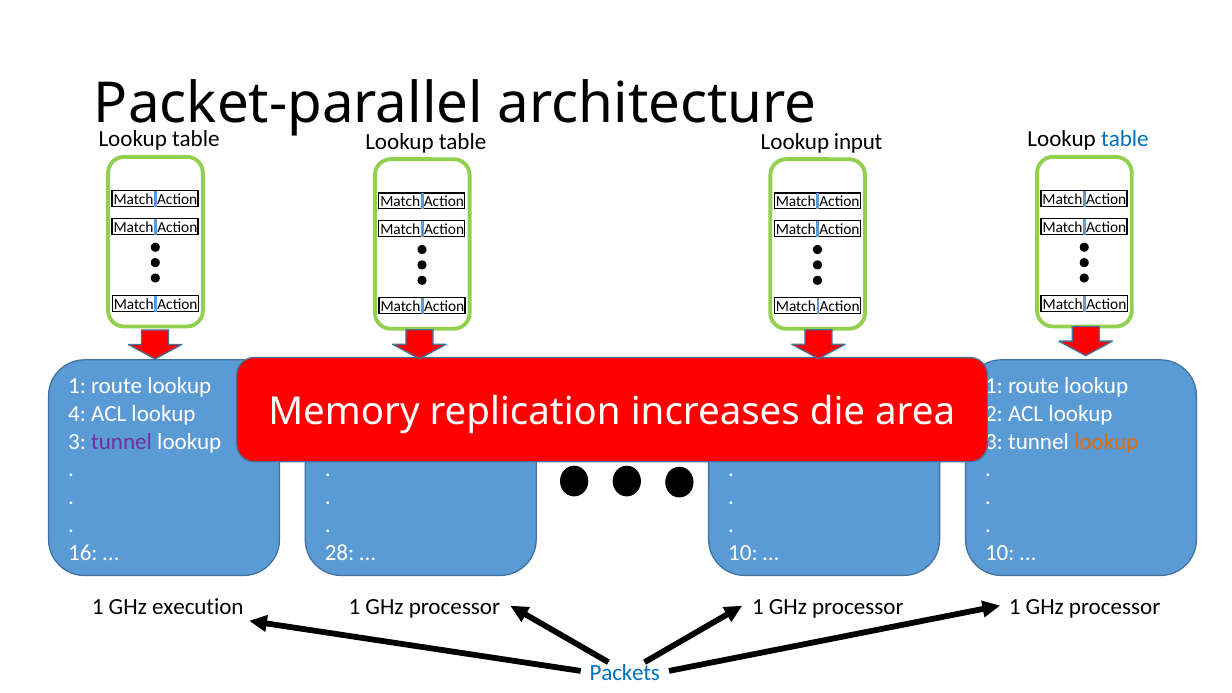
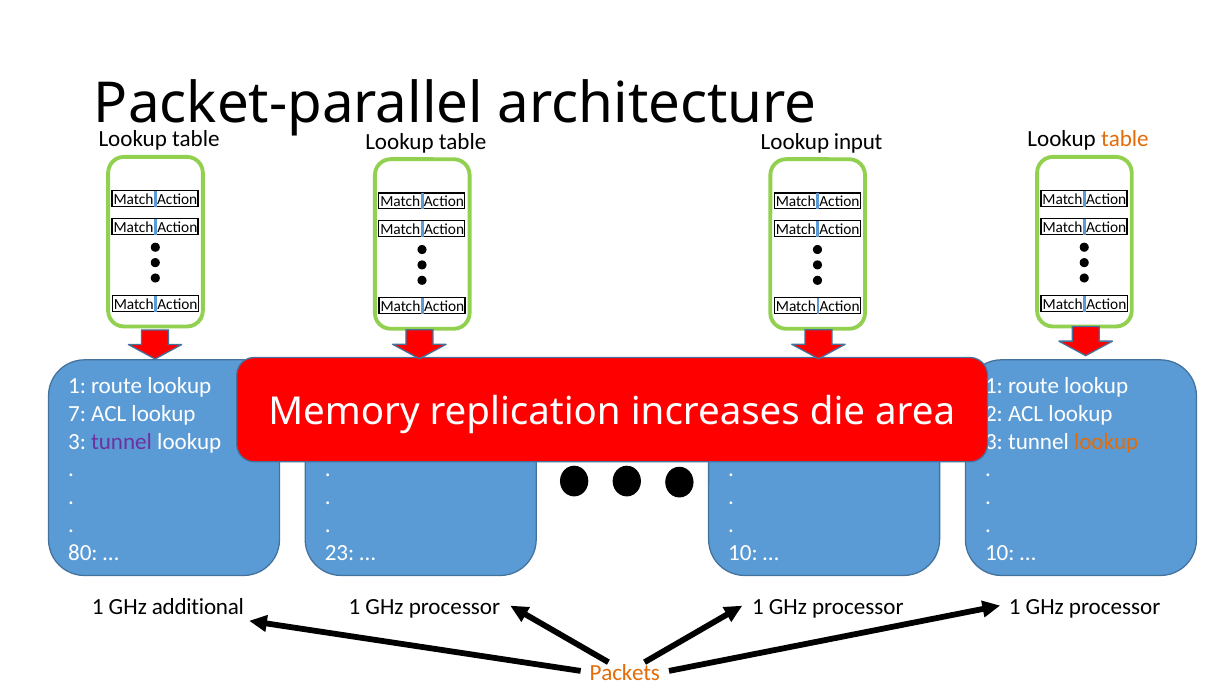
table colour: blue -> orange (1125, 139)
4: 4 -> 7 (77, 414)
16: 16 -> 80 (83, 552)
28: 28 -> 23 (340, 552)
execution: execution -> additional (198, 607)
Packets colour: blue -> orange (625, 673)
